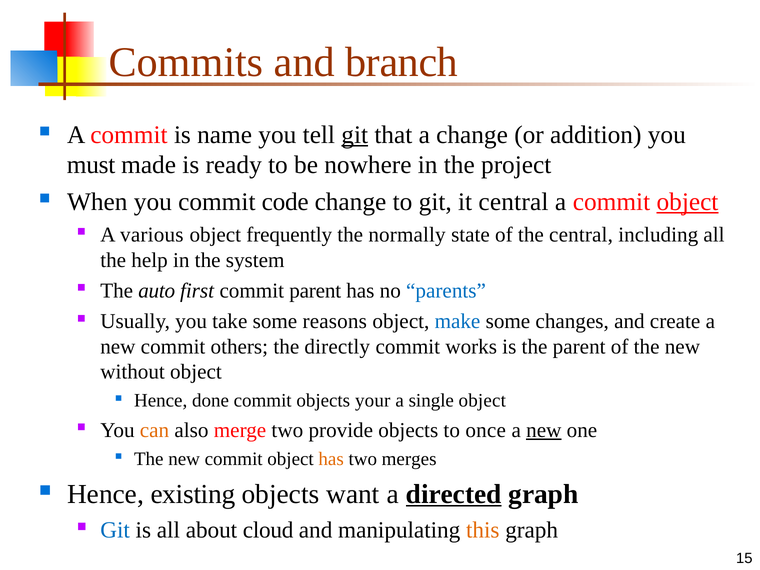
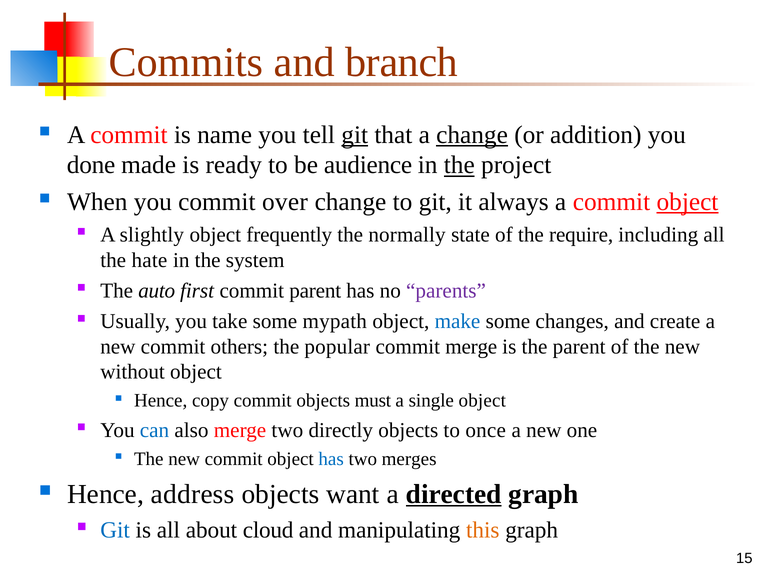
change underline: none -> present (472, 135)
must: must -> done (91, 165)
nowhere: nowhere -> audience (368, 165)
the underline: none -> present (459, 165)
code: code -> over (285, 202)
it central: central -> always (514, 202)
various: various -> slightly (152, 235)
the central: central -> require (581, 235)
help: help -> hate (149, 260)
parents colour: blue -> purple (446, 291)
reasons: reasons -> mypath (335, 321)
directly: directly -> popular (337, 347)
commit works: works -> merge (471, 347)
done: done -> copy (211, 401)
your: your -> must (373, 401)
can colour: orange -> blue (154, 430)
provide: provide -> directly (341, 430)
new underline: present -> none (544, 430)
has colour: orange -> blue (331, 459)
existing: existing -> address (193, 494)
